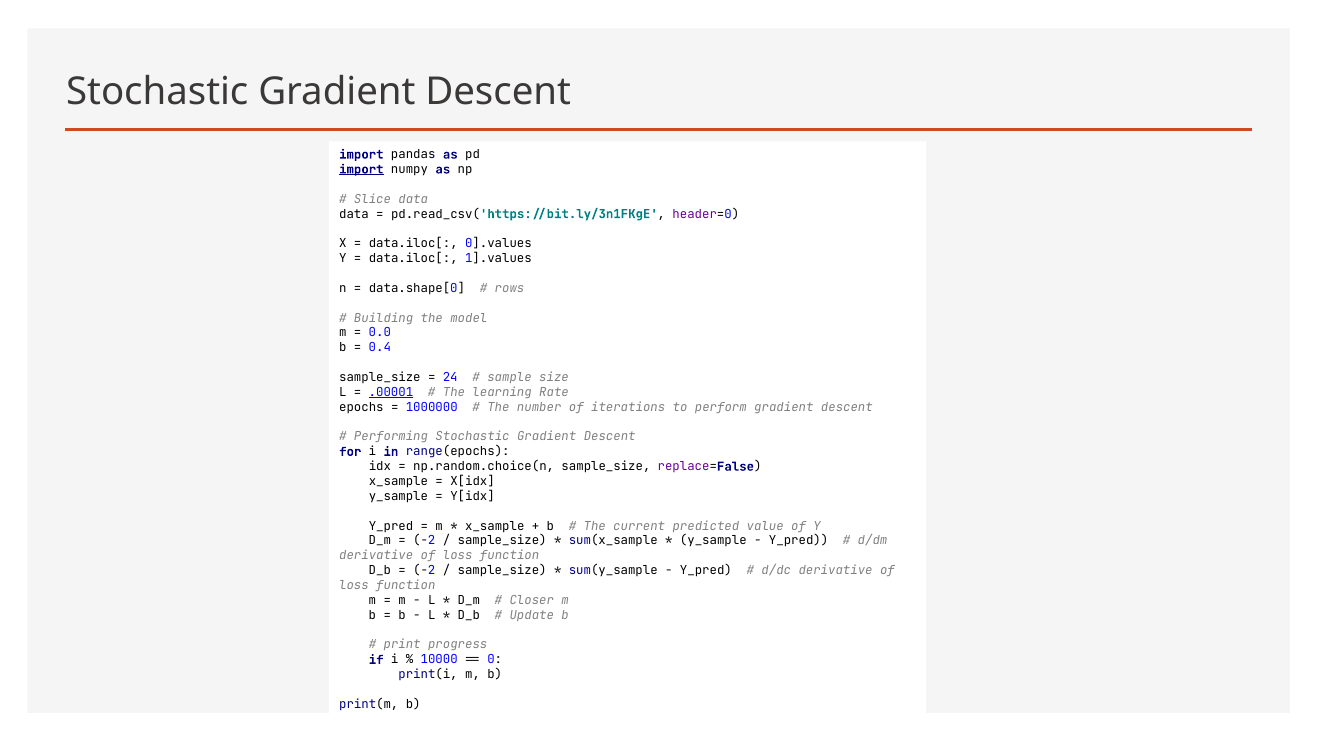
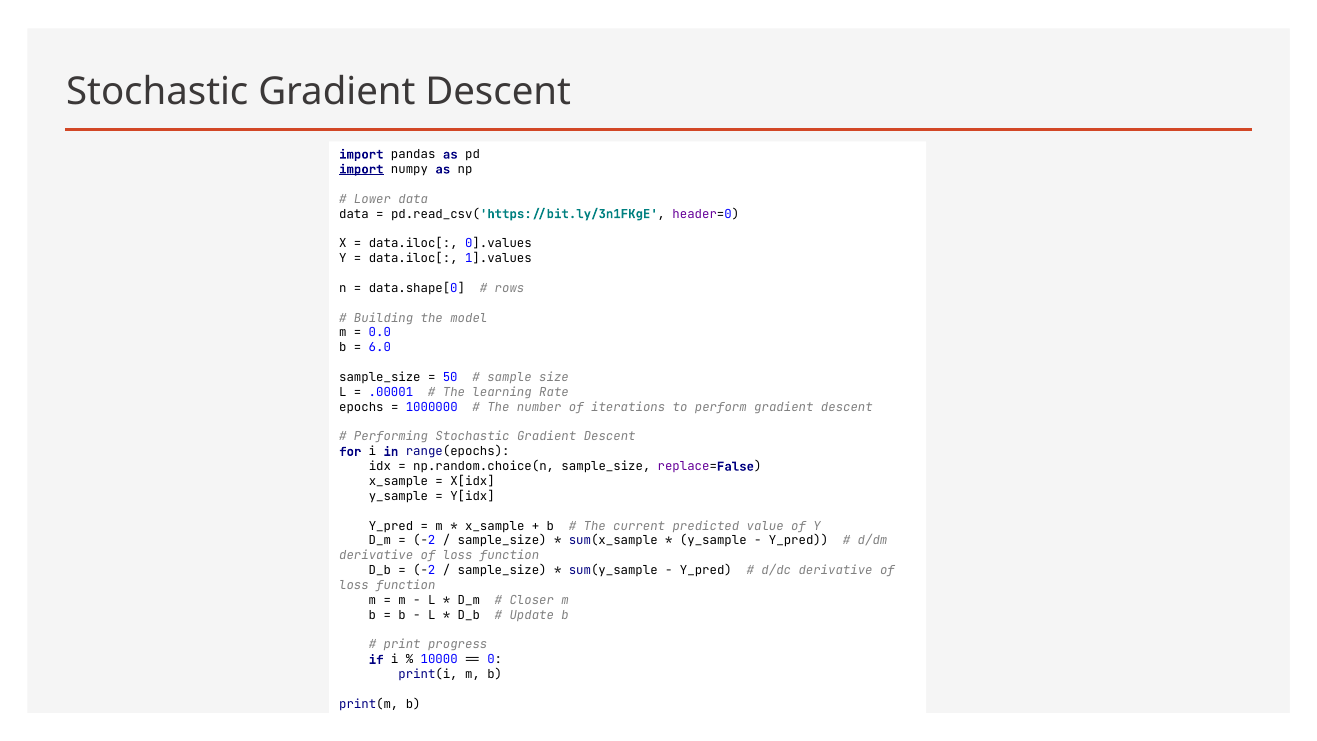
Slice: Slice -> Lower (372, 199)
0.4: 0.4 -> 6.0 (380, 348)
24: 24 -> 50 (450, 377)
.00001 underline: present -> none (391, 392)
